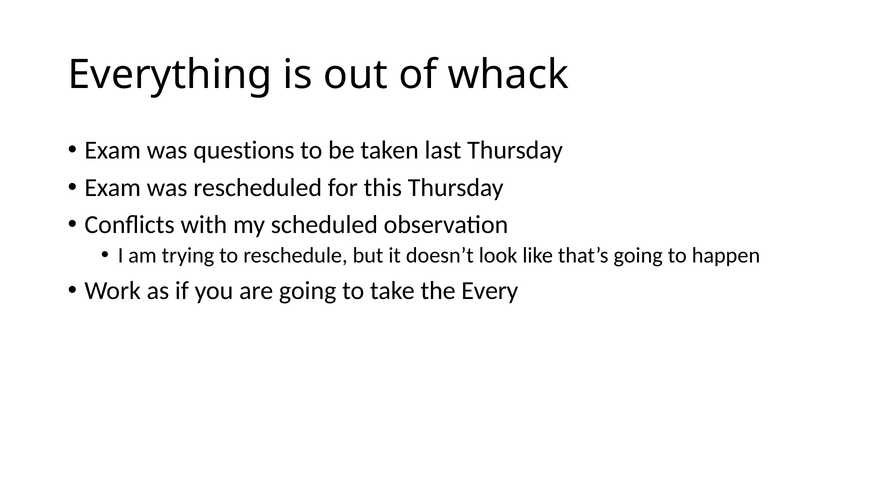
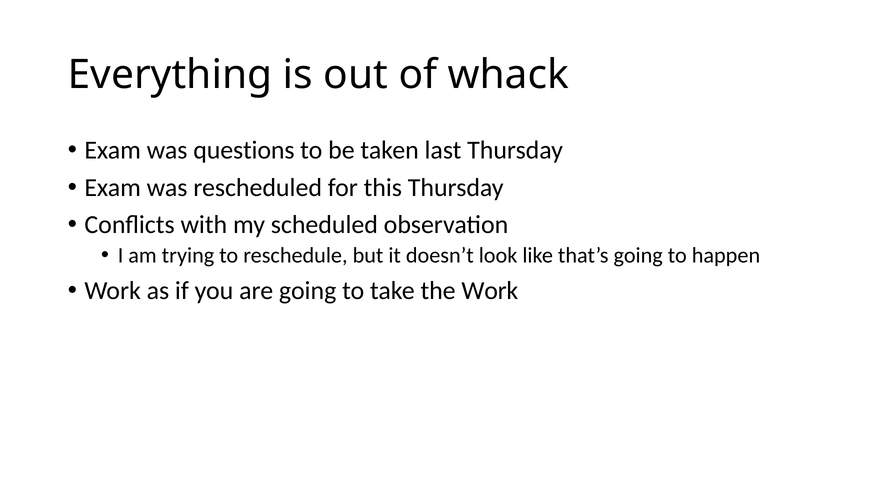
the Every: Every -> Work (490, 291)
